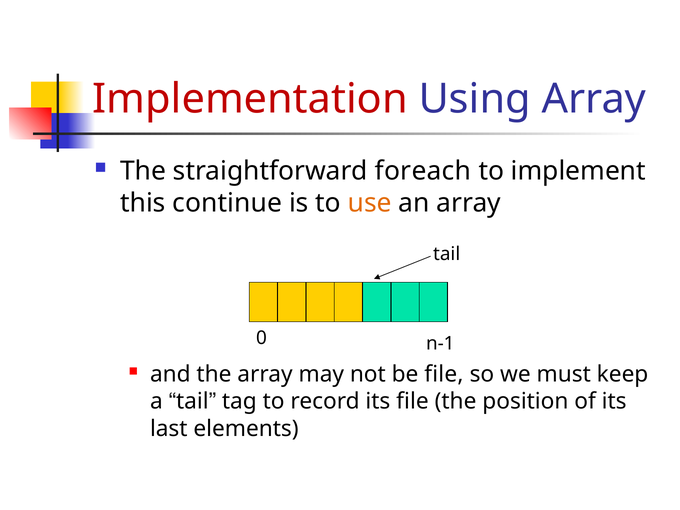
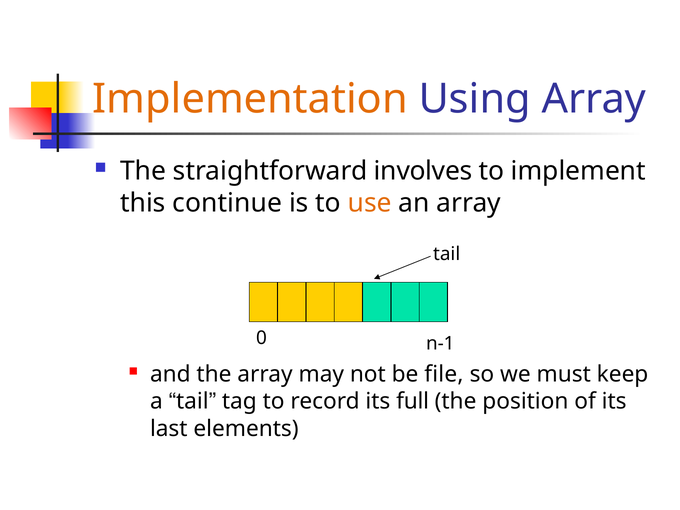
Implementation colour: red -> orange (250, 99)
foreach: foreach -> involves (423, 171)
its file: file -> full (413, 401)
